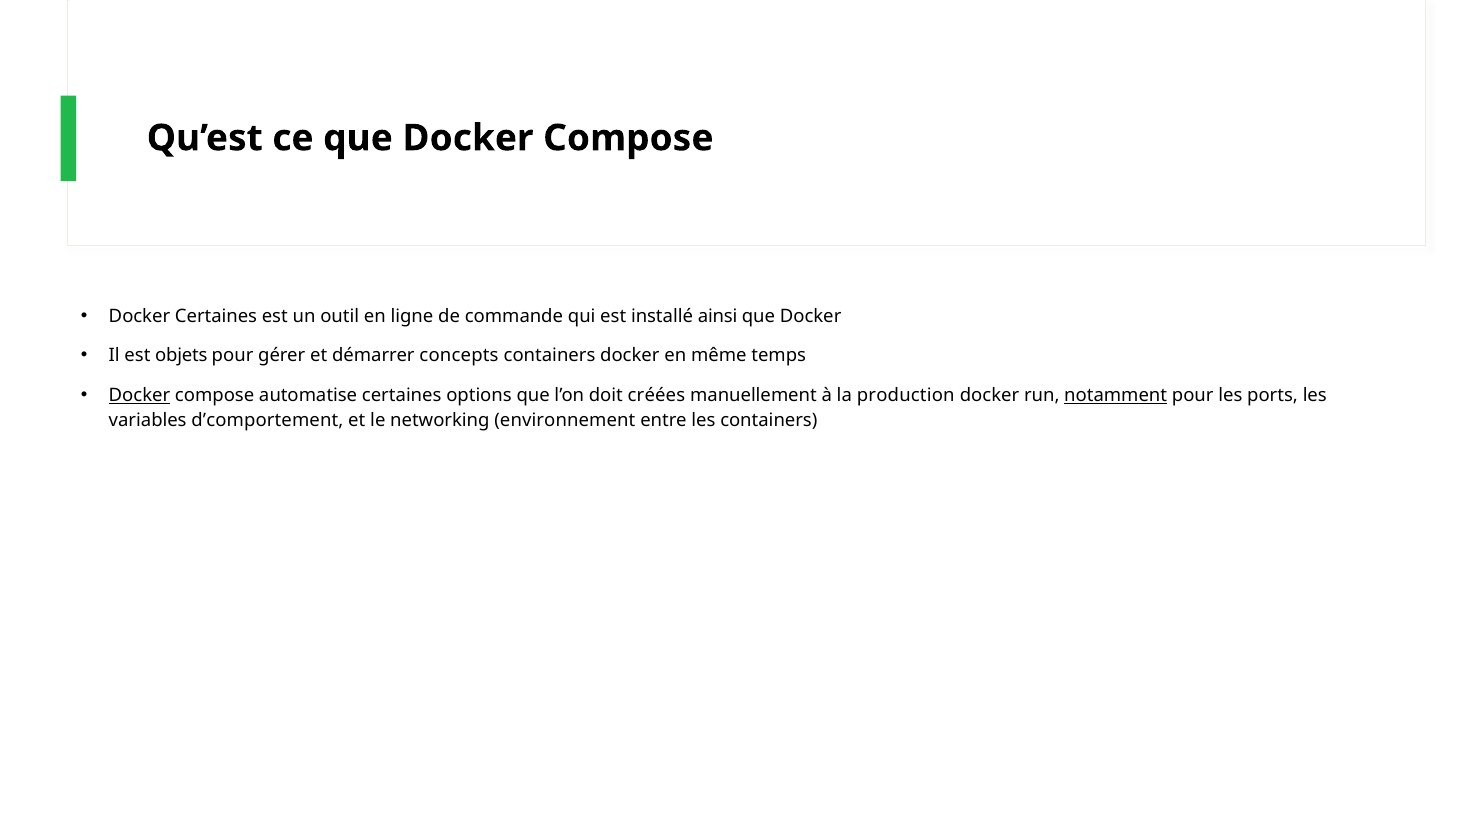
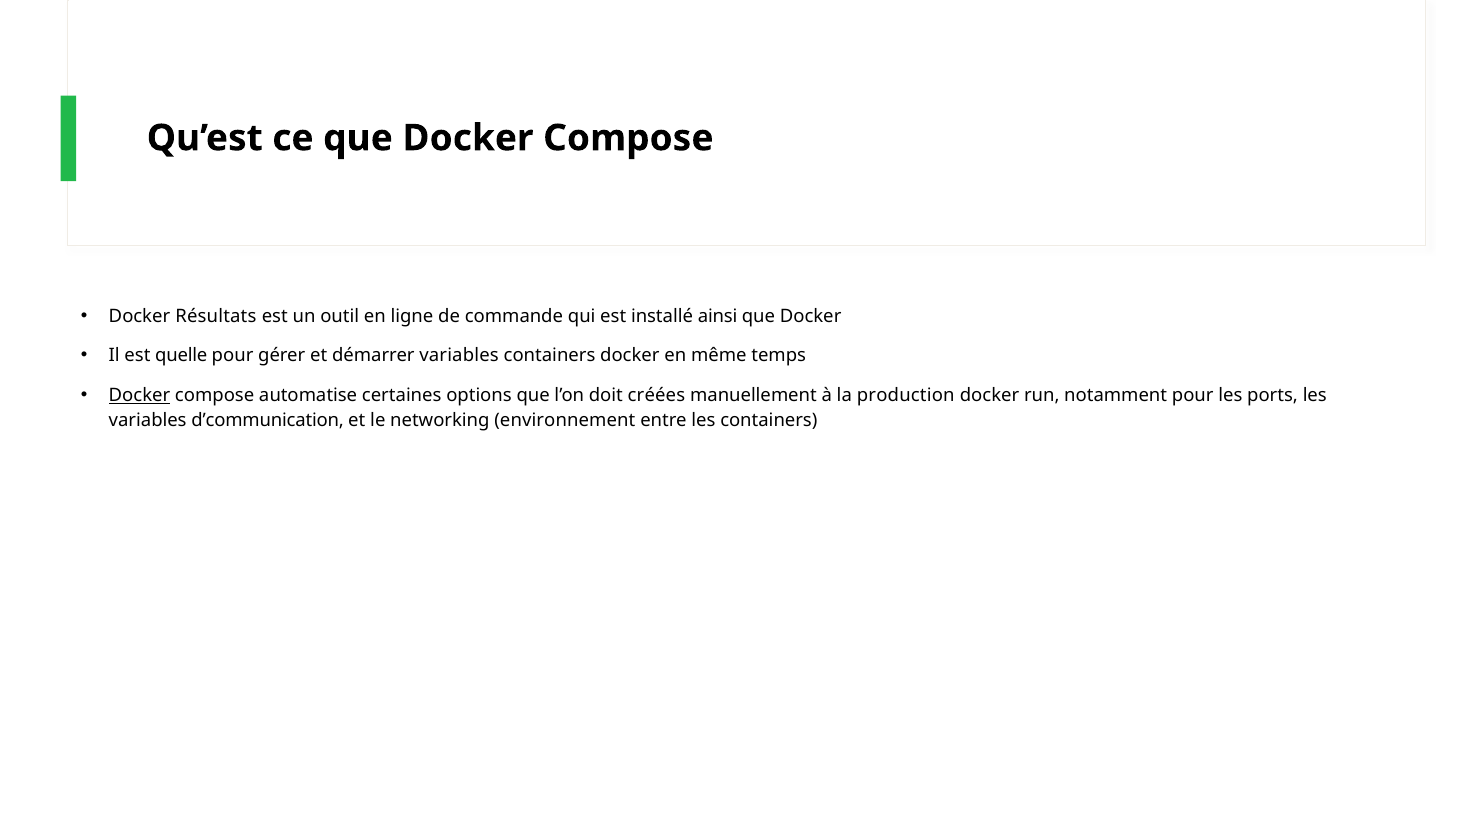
Docker Certaines: Certaines -> Résultats (216, 316)
objets: objets -> quelle (181, 356)
démarrer concepts: concepts -> variables (459, 356)
notamment underline: present -> none (1116, 396)
d’comportement: d’comportement -> d’communication (268, 420)
